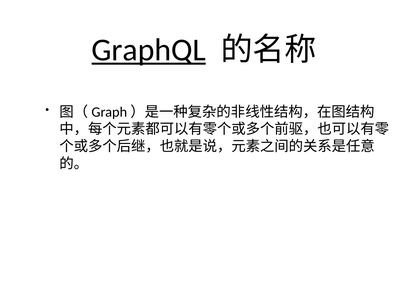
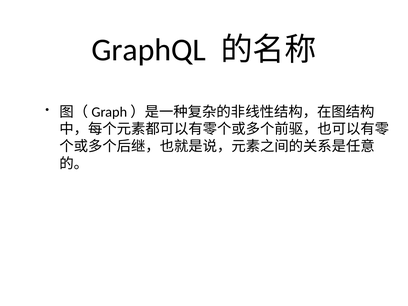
GraphQL underline: present -> none (149, 50)
